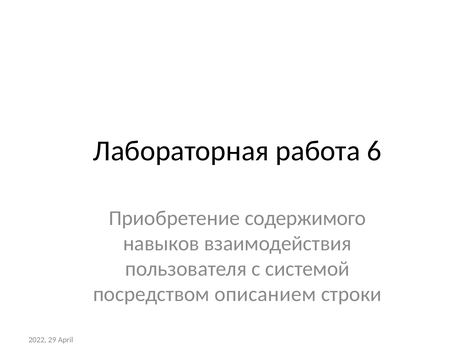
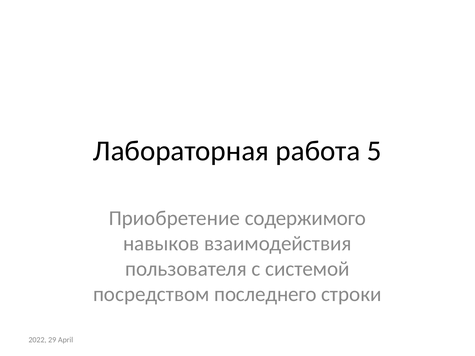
6: 6 -> 5 (374, 151)
описанием: описанием -> последнего (265, 294)
